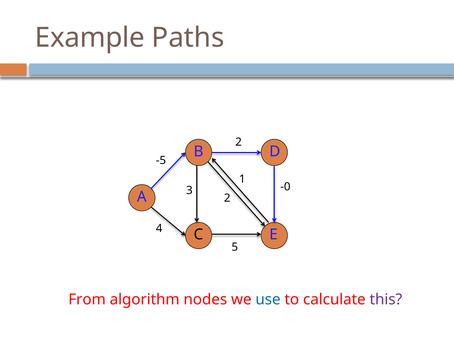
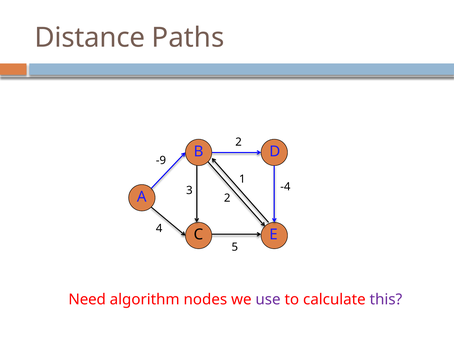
Example: Example -> Distance (90, 38)
-5: -5 -> -9 (161, 161)
-0: -0 -> -4 (285, 187)
From: From -> Need (87, 300)
use colour: blue -> purple (268, 300)
